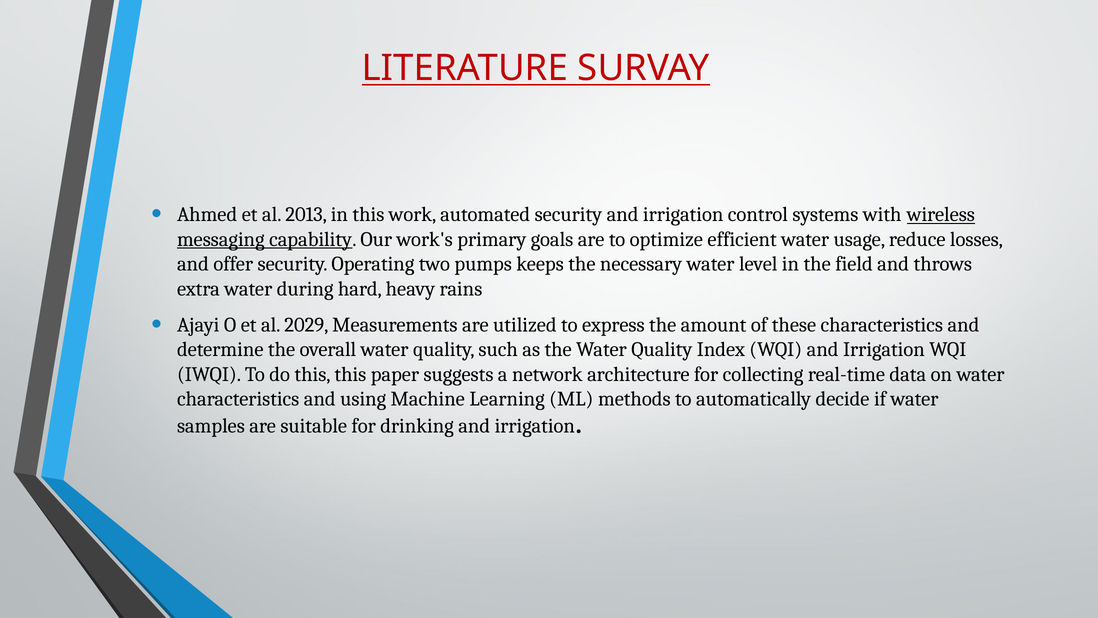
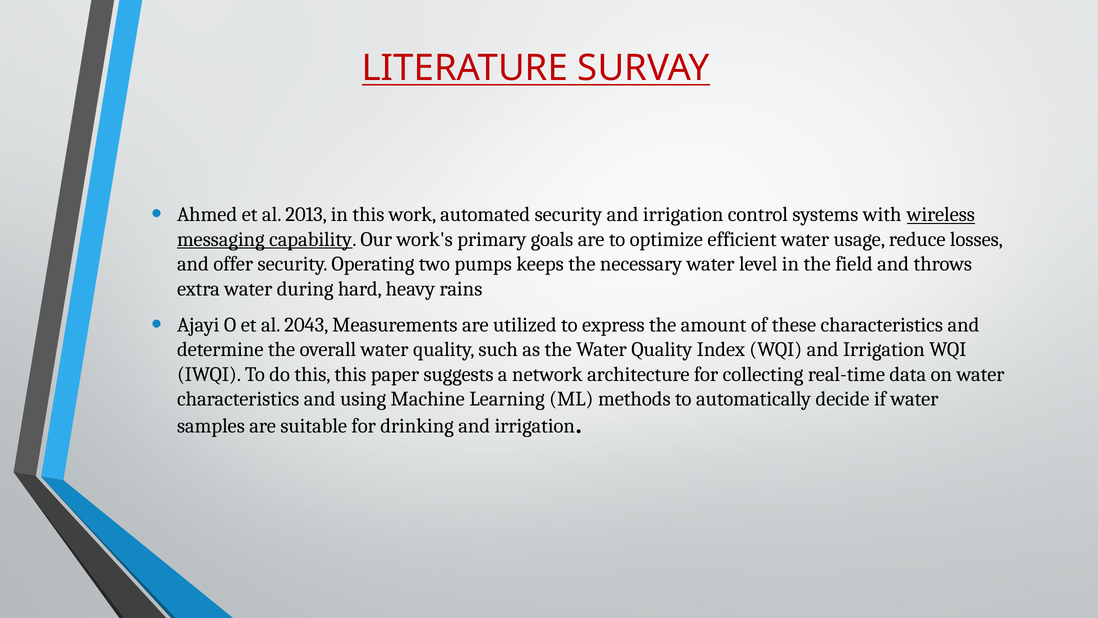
2029: 2029 -> 2043 (306, 325)
